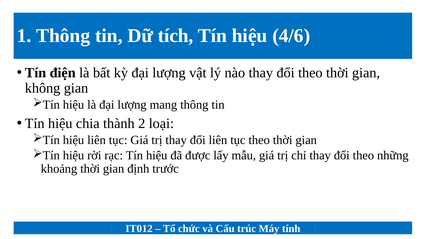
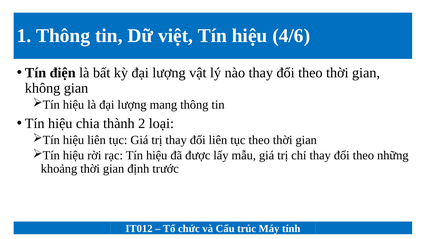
tích: tích -> việt (176, 36)
